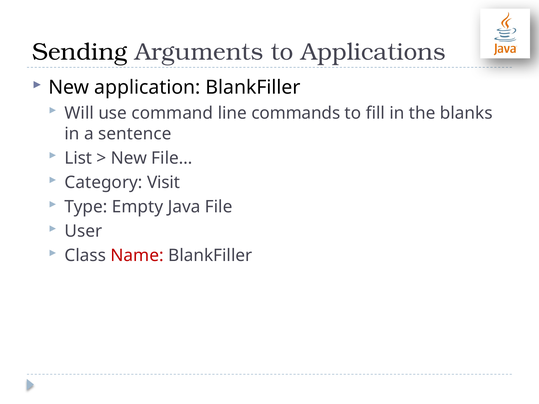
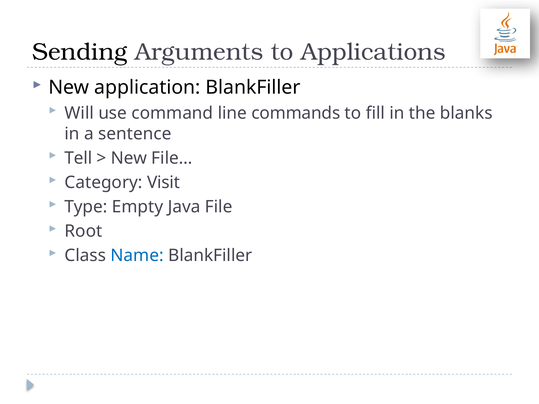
List: List -> Tell (78, 158)
User: User -> Root (83, 231)
Name colour: red -> blue (137, 256)
